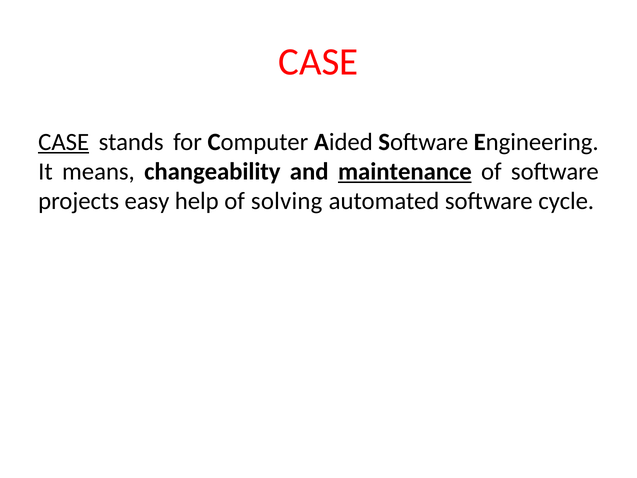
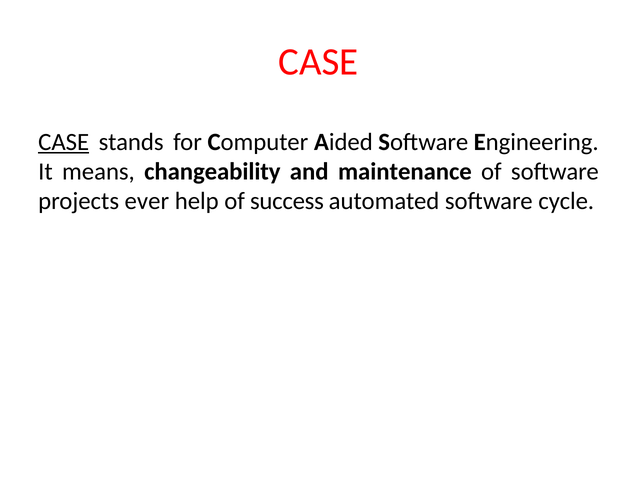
maintenance underline: present -> none (405, 171)
easy: easy -> ever (147, 201)
solving: solving -> success (287, 201)
